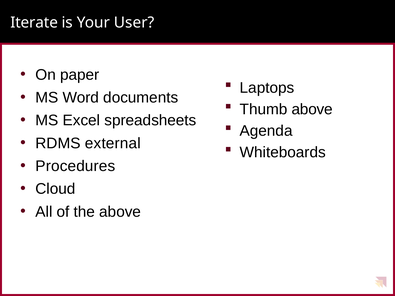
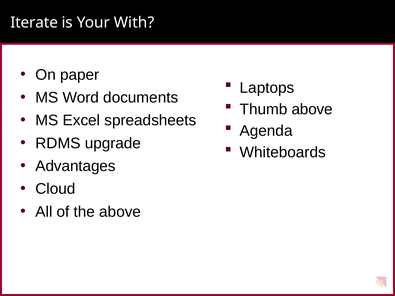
User: User -> With (134, 22)
external: external -> upgrade (113, 143)
Procedures: Procedures -> Advantages (76, 166)
